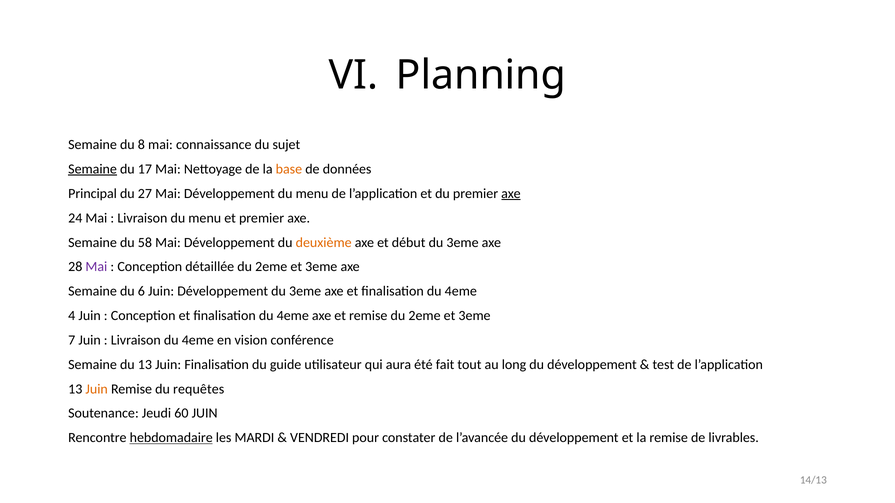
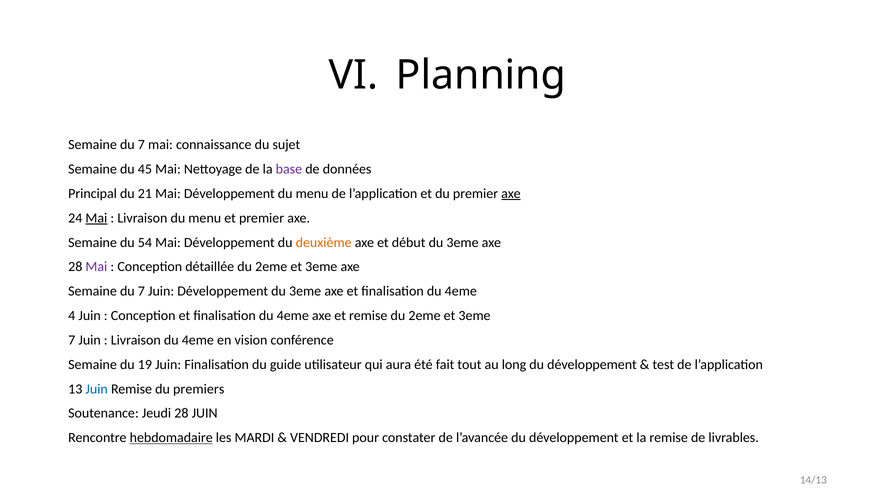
8: 8 -> 7 (141, 145)
Semaine underline: present -> none (93, 169)
17: 17 -> 45 (145, 169)
base colour: orange -> purple (289, 169)
27: 27 -> 21 (145, 194)
Mai underline: none -> present (96, 218)
58: 58 -> 54 (145, 243)
6: 6 -> 7 (141, 292)
du 13: 13 -> 19 (145, 365)
Juin colour: orange -> blue (97, 389)
requêtes: requêtes -> premiers (199, 389)
Jeudi 60: 60 -> 28 (181, 414)
